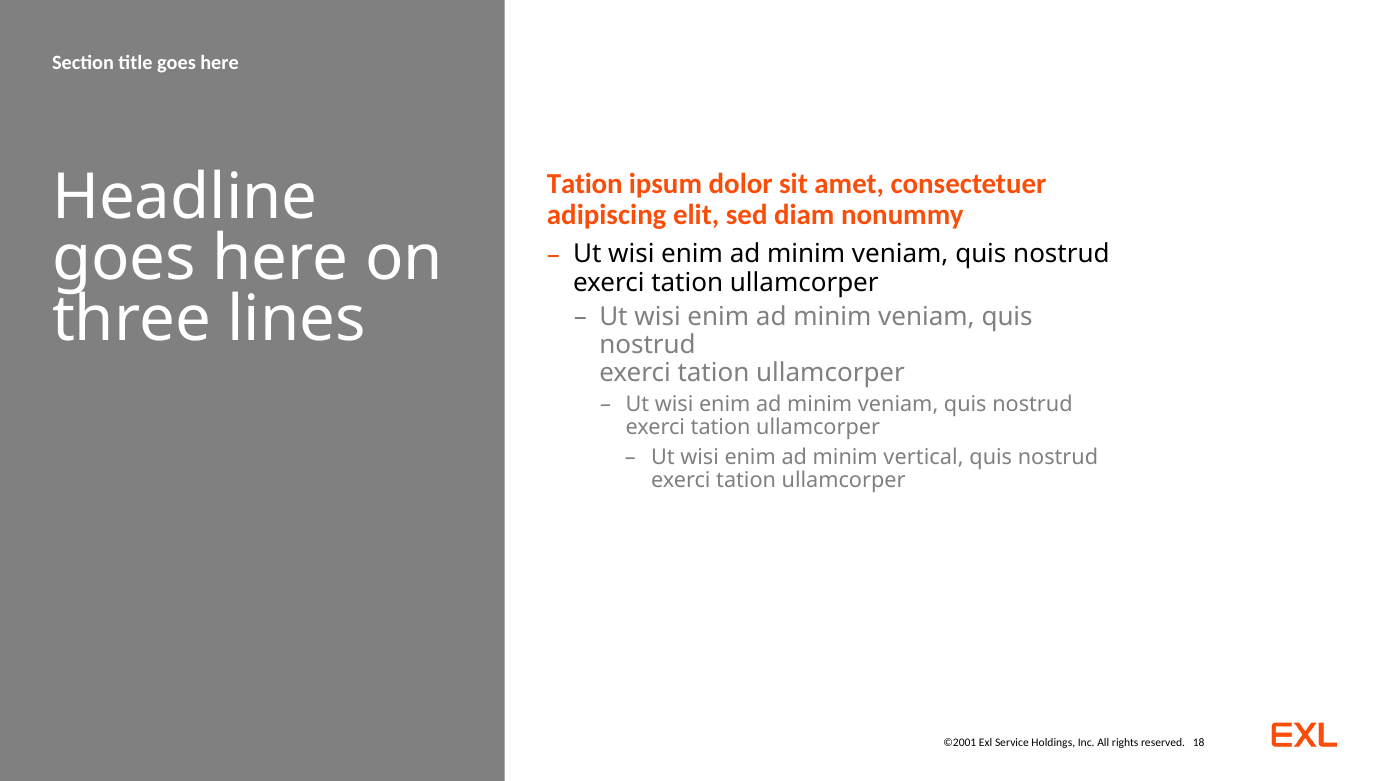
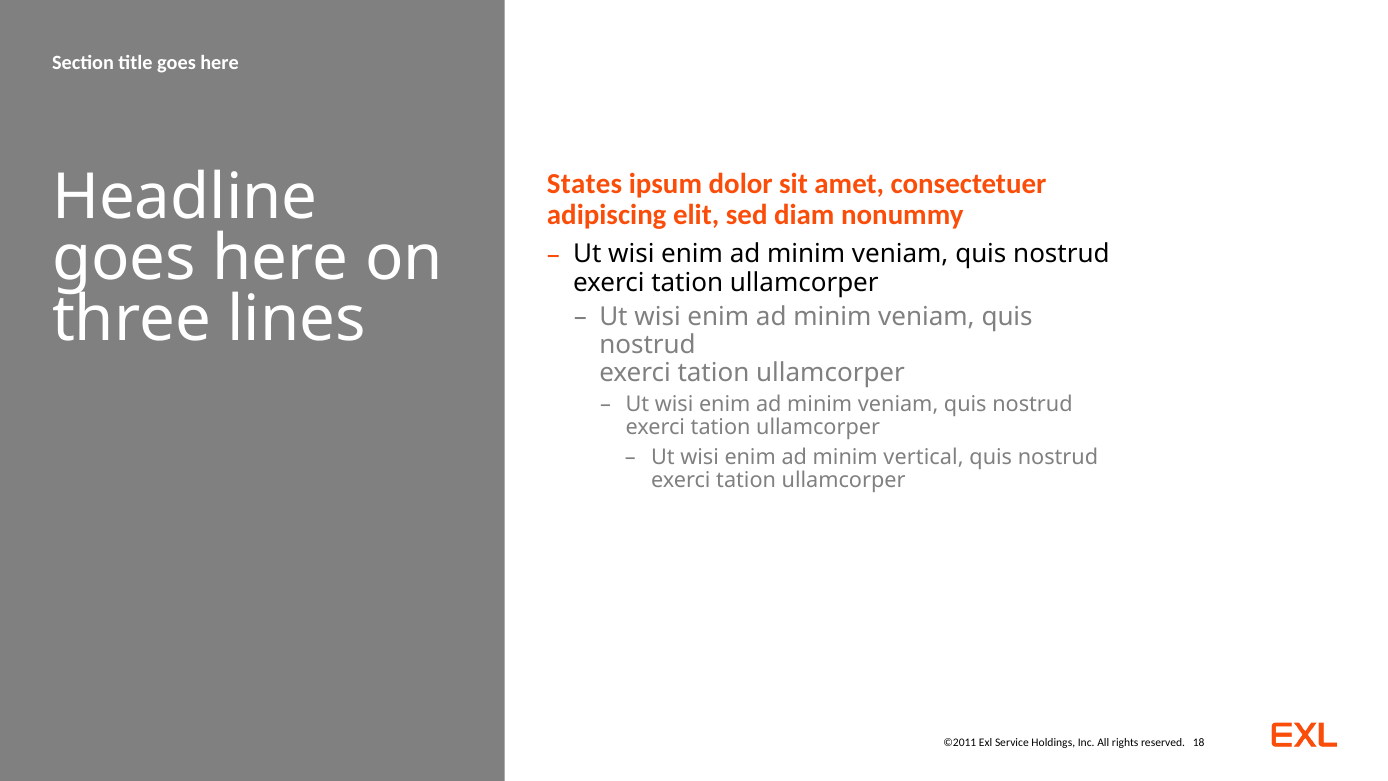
Tation: Tation -> States (585, 184)
©2001: ©2001 -> ©2011 (960, 743)
